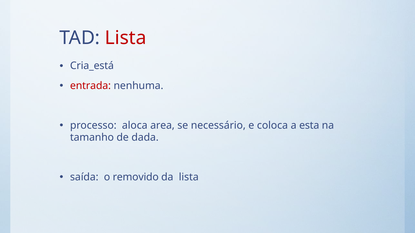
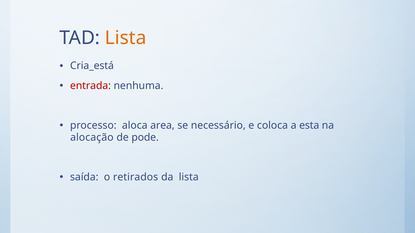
Lista colour: red -> orange (126, 38)
tamanho: tamanho -> alocação (92, 138)
dada: dada -> pode (145, 138)
removido: removido -> retirados (136, 177)
